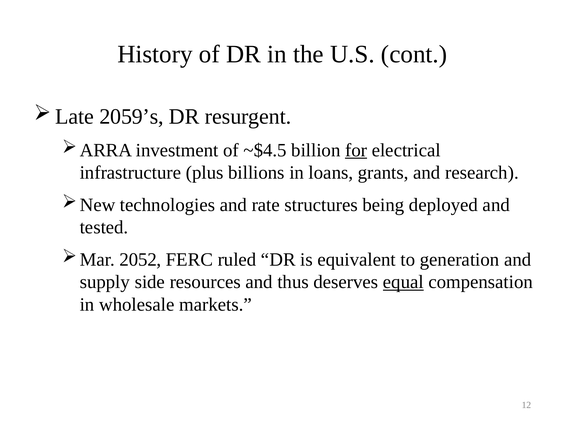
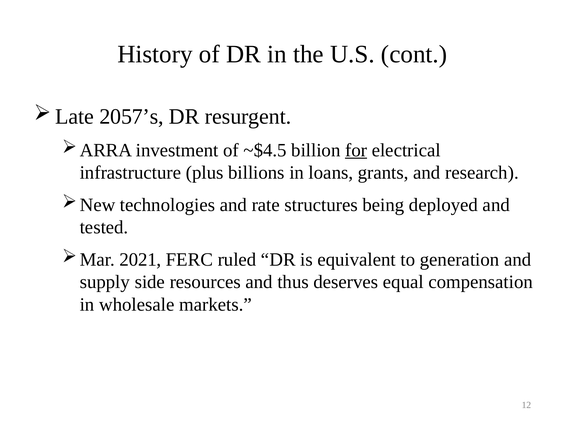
2059’s: 2059’s -> 2057’s (132, 116)
2052: 2052 -> 2021 (140, 259)
equal underline: present -> none (403, 282)
